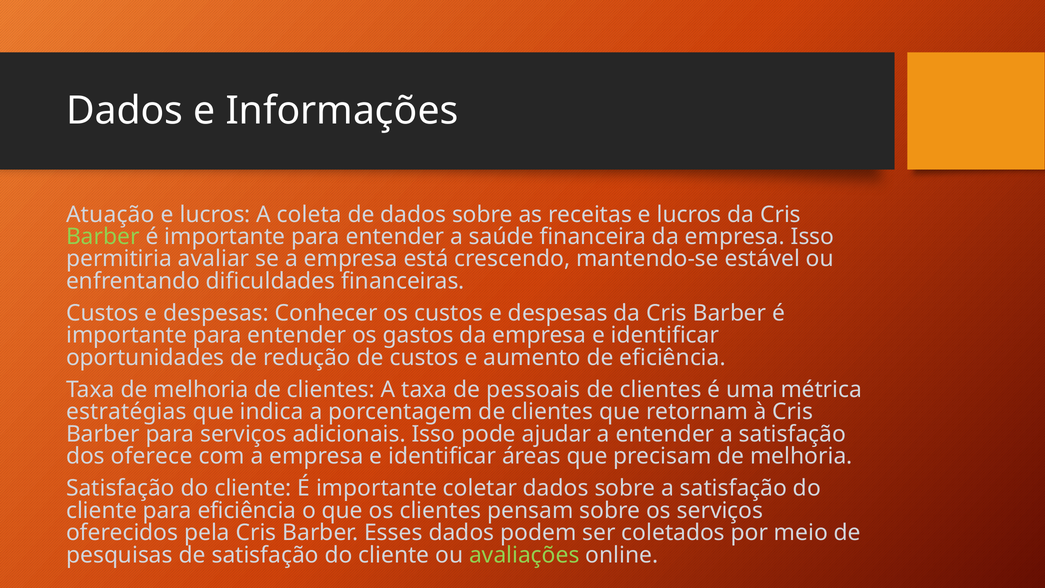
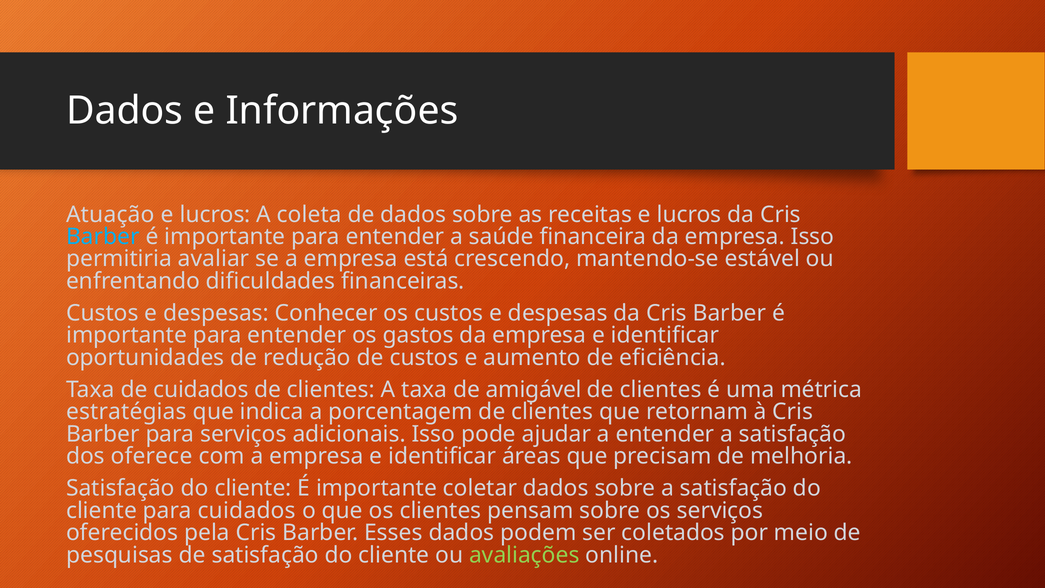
Barber colour: light green -> light blue (103, 237)
Taxa de melhoria: melhoria -> cuidados (201, 390)
pessoais: pessoais -> amigável (534, 390)
para eficiência: eficiência -> cuidados (247, 510)
